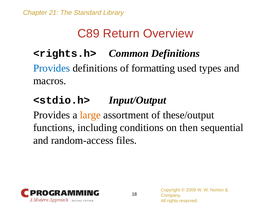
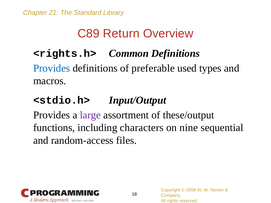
formatting: formatting -> preferable (153, 68)
large colour: orange -> purple (90, 115)
conditions: conditions -> characters (142, 128)
then: then -> nine (189, 128)
